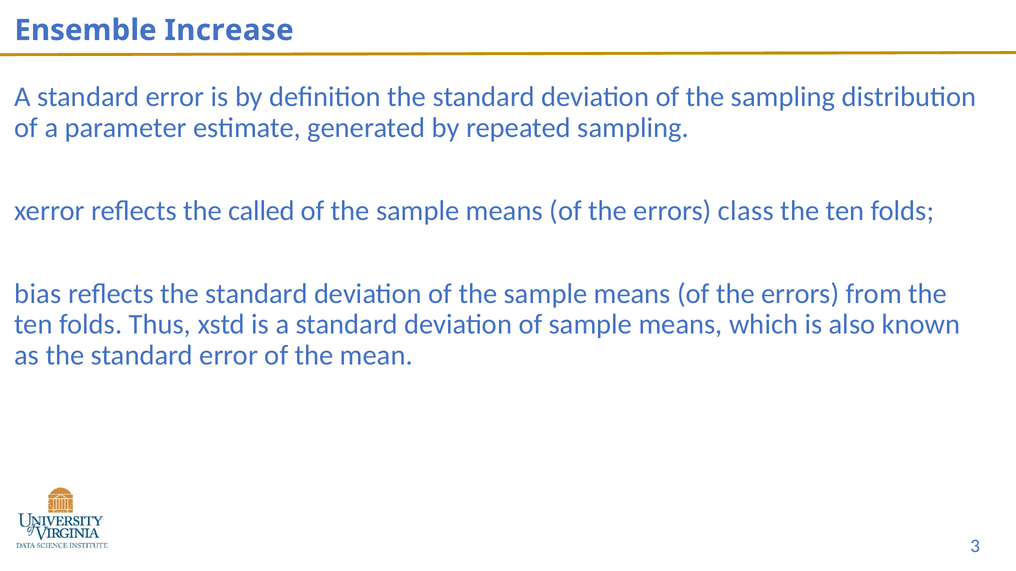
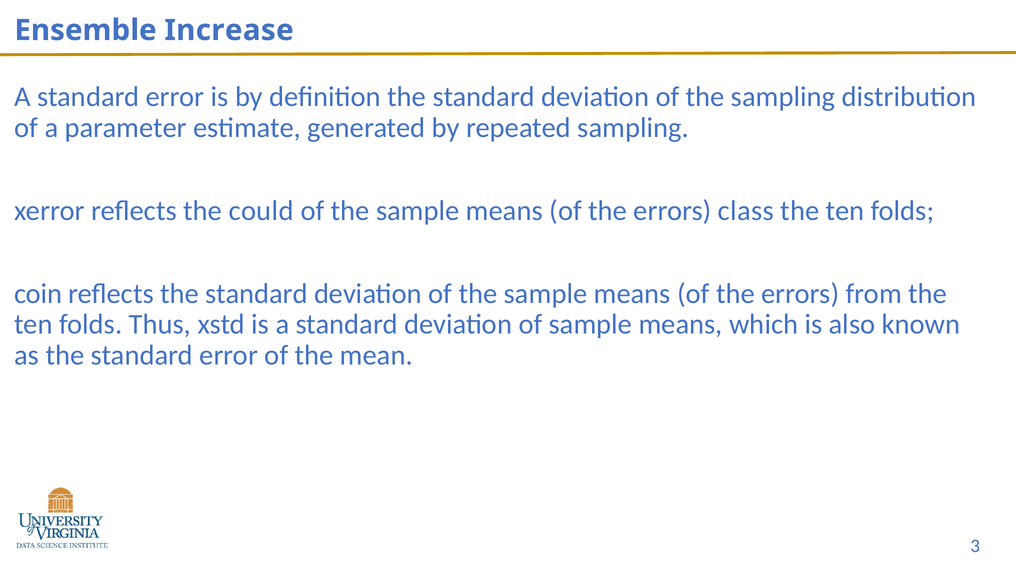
called: called -> could (261, 211)
bias: bias -> coin (38, 294)
